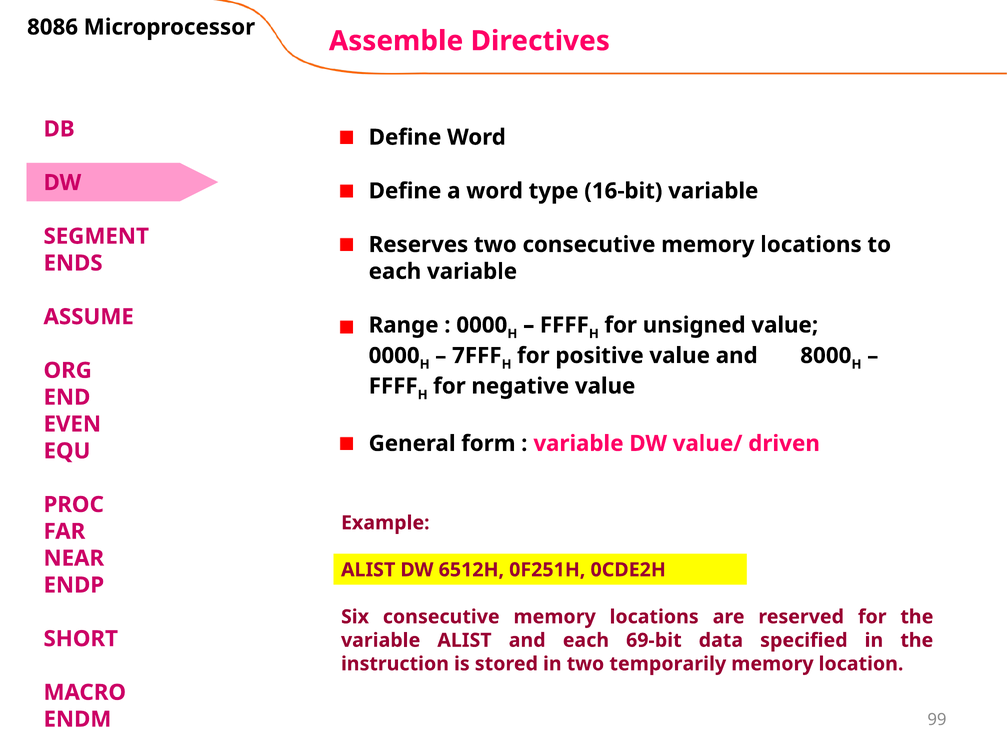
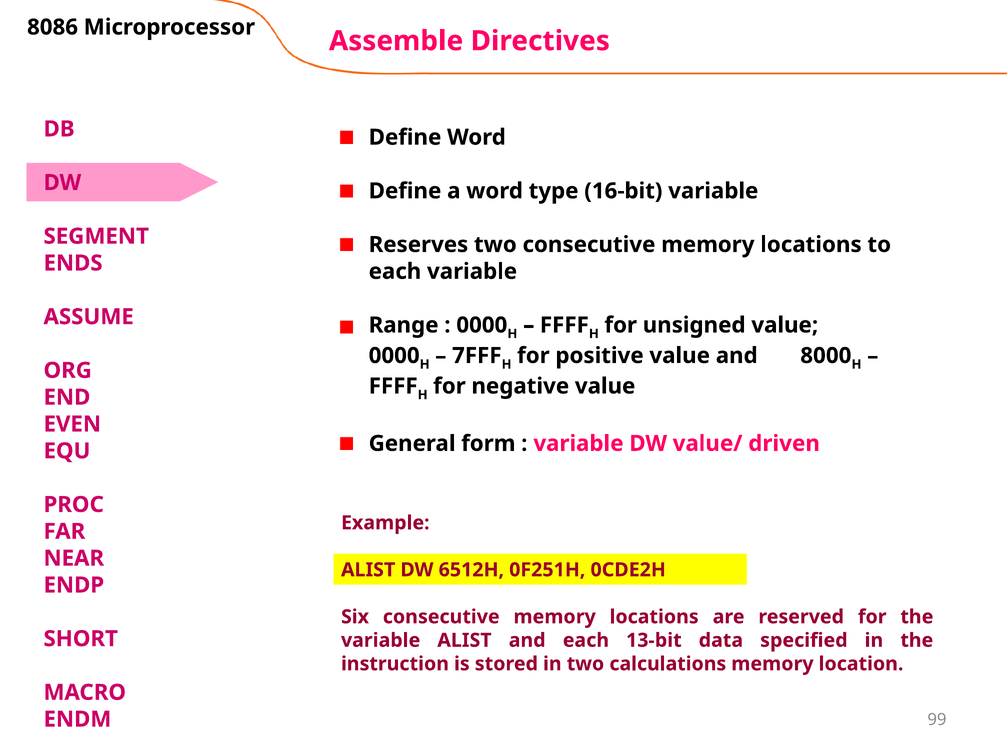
69-bit: 69-bit -> 13-bit (654, 641)
temporarily: temporarily -> calculations (668, 664)
